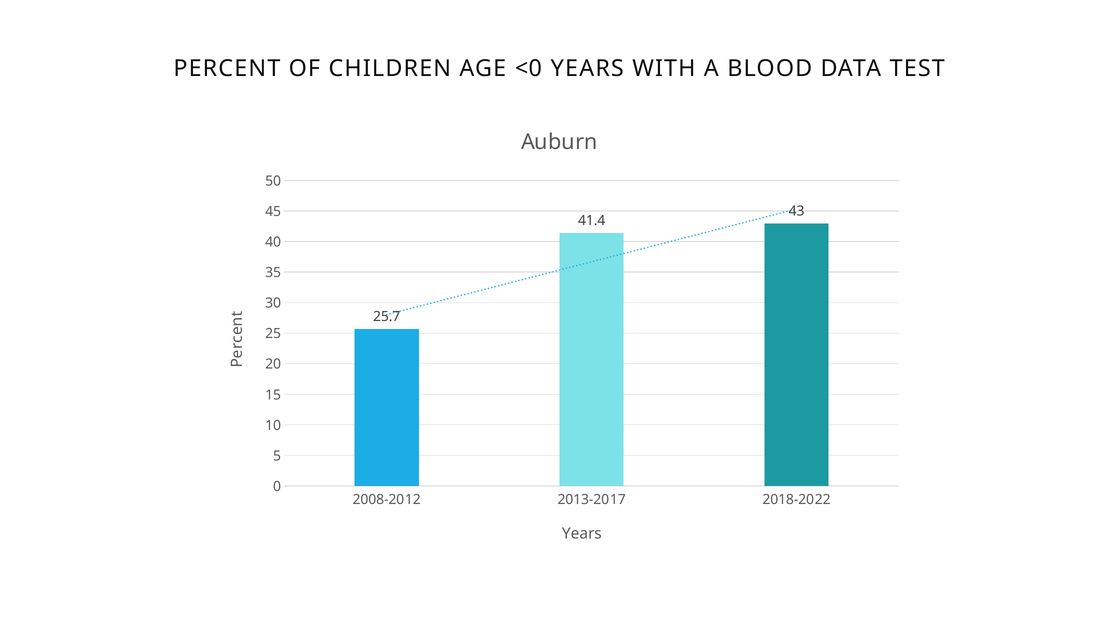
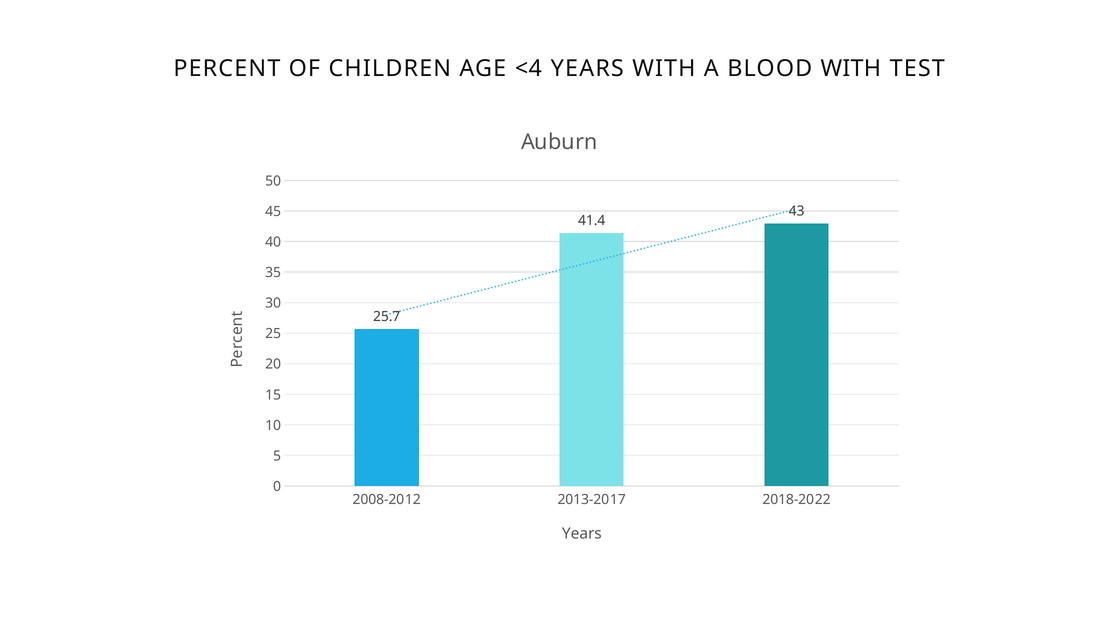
<0: <0 -> <4 (528, 68)
BLOOD DATA: DATA -> WITH (851, 68)
